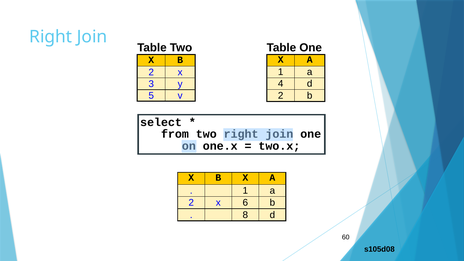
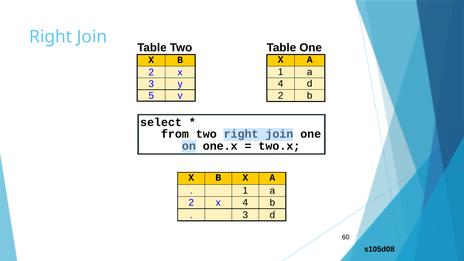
x 6: 6 -> 4 (245, 203)
8: 8 -> 3 (245, 215)
